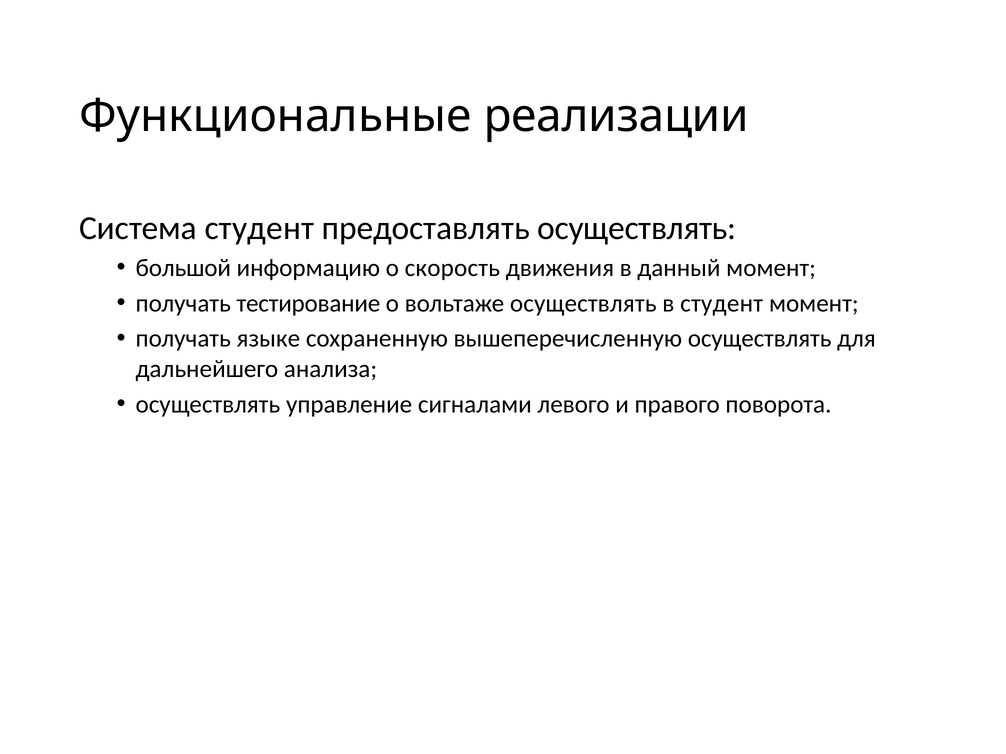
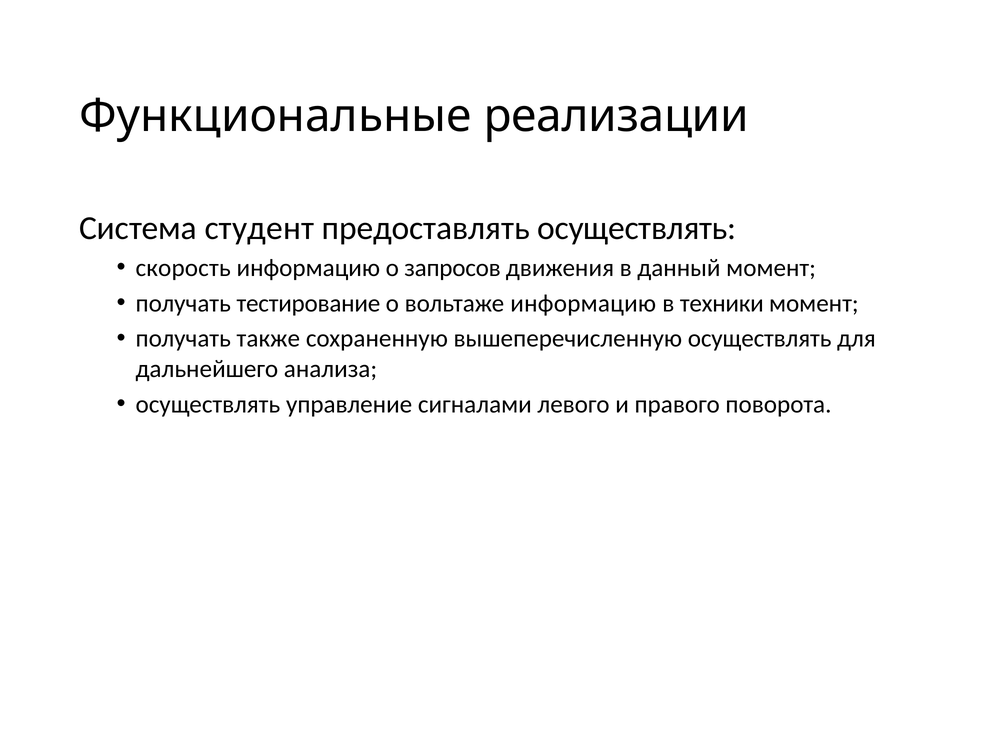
большой: большой -> скорость (183, 268)
скорость: скорость -> запросов (453, 268)
вольтаже осуществлять: осуществлять -> информацию (583, 303)
в студент: студент -> техники (722, 303)
языке: языке -> также (268, 339)
